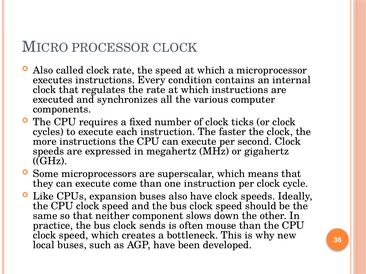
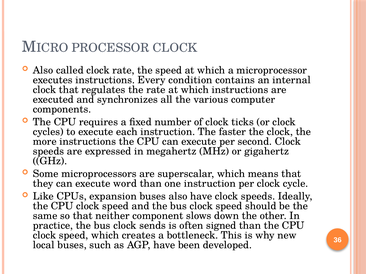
come: come -> word (125, 184)
mouse: mouse -> signed (221, 226)
